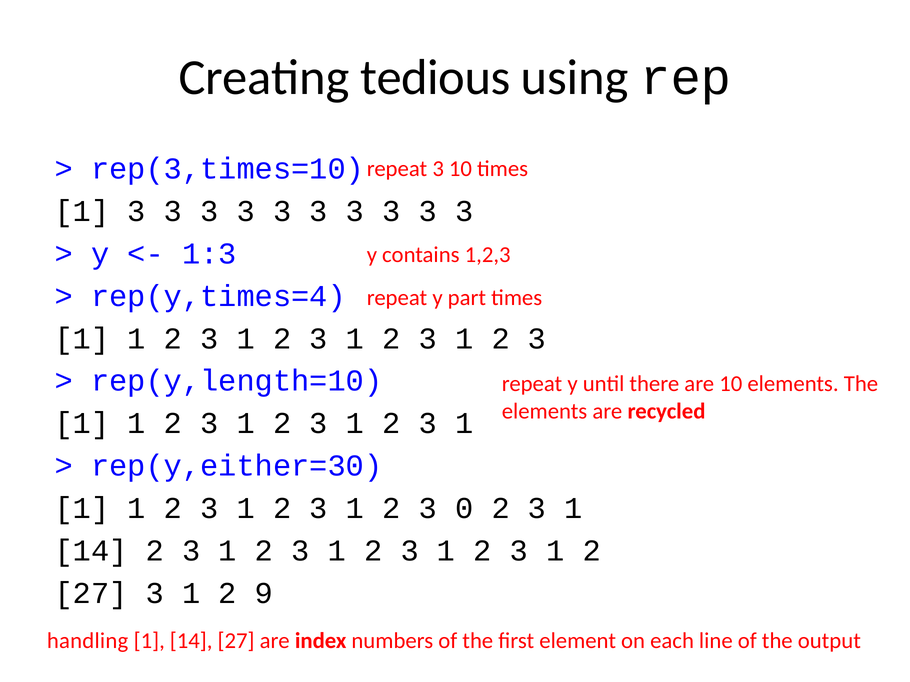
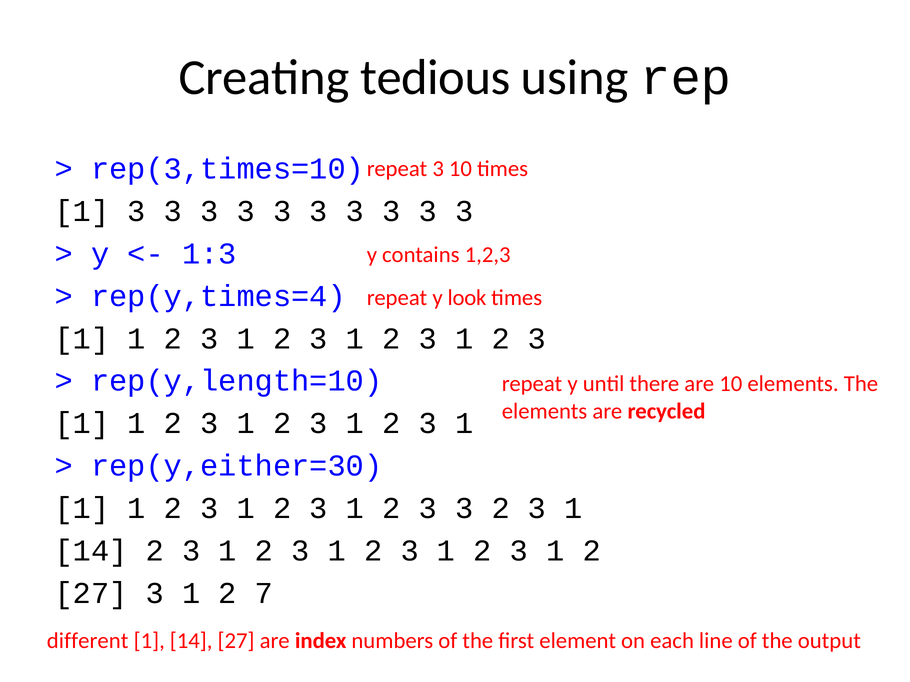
part: part -> look (467, 298)
2 3 0: 0 -> 3 (464, 509)
9: 9 -> 7 (264, 594)
handling: handling -> different (88, 641)
